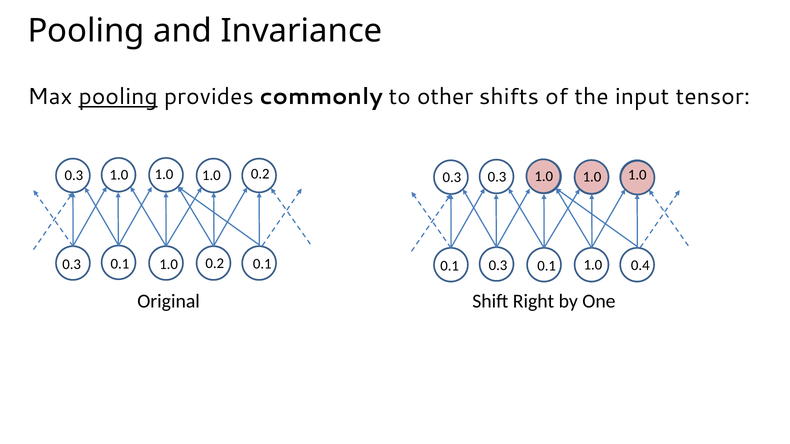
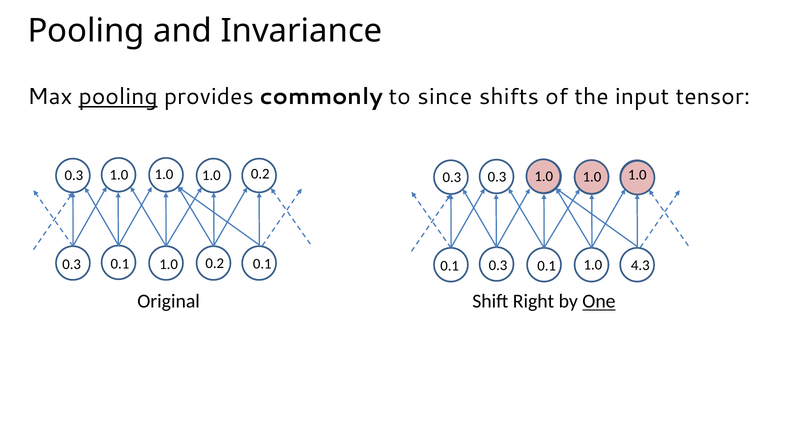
other: other -> since (445, 97)
0.4: 0.4 -> 4.3 (640, 266)
One underline: none -> present (599, 302)
